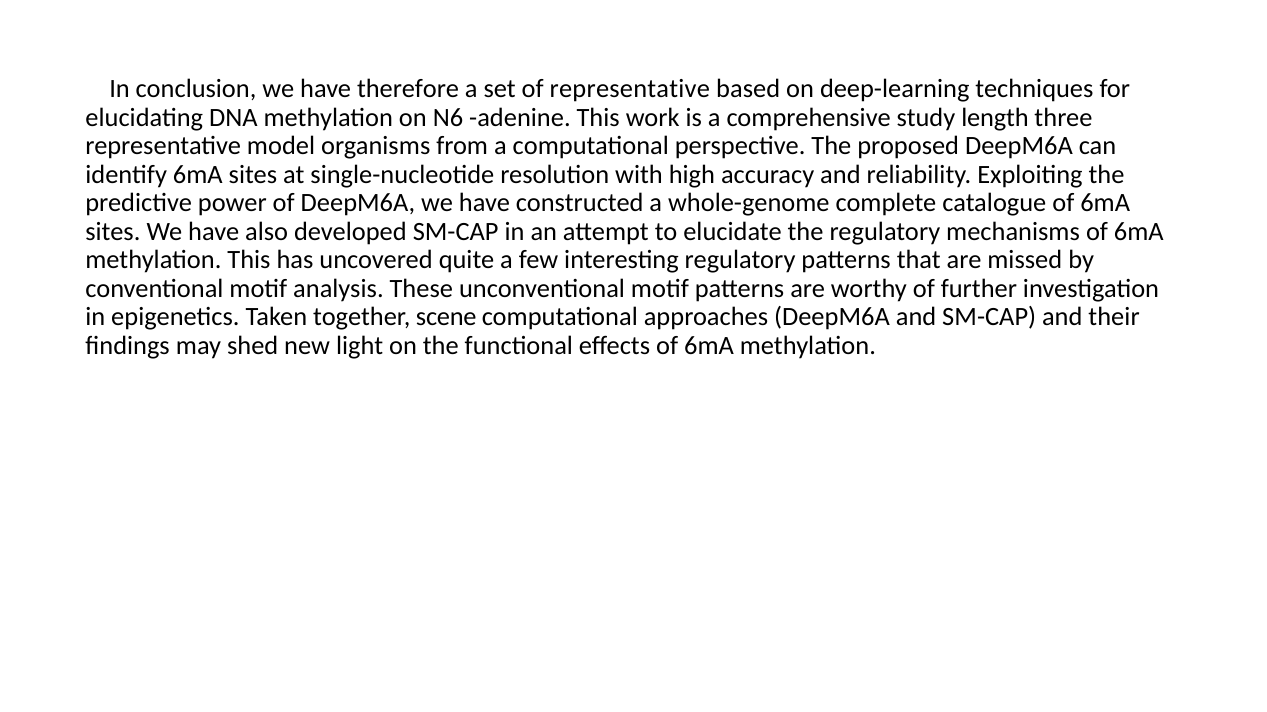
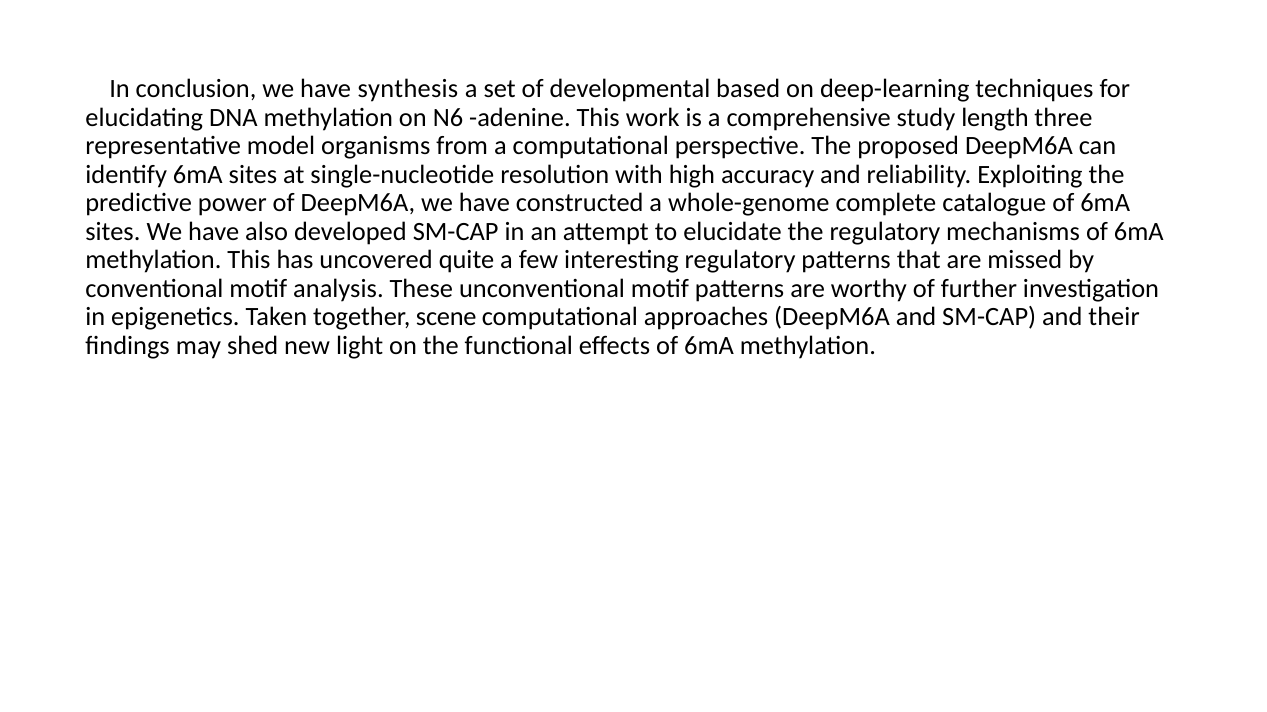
therefore: therefore -> synthesis (408, 89)
of representative: representative -> developmental (630, 89)
